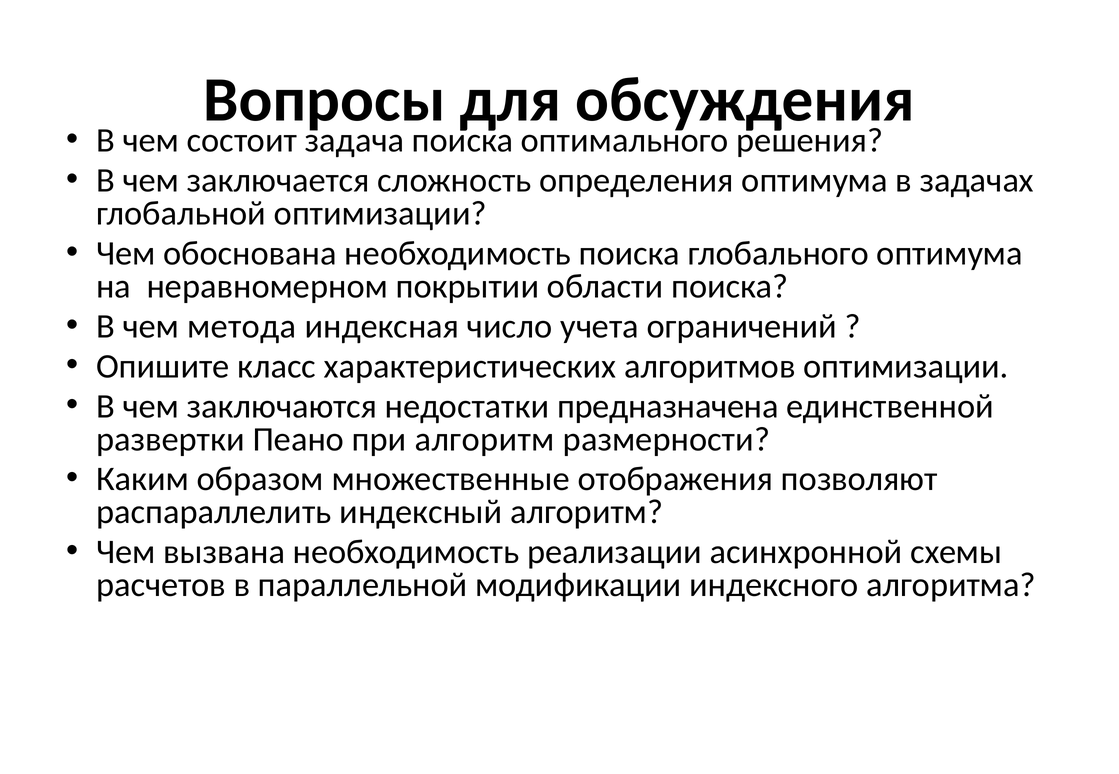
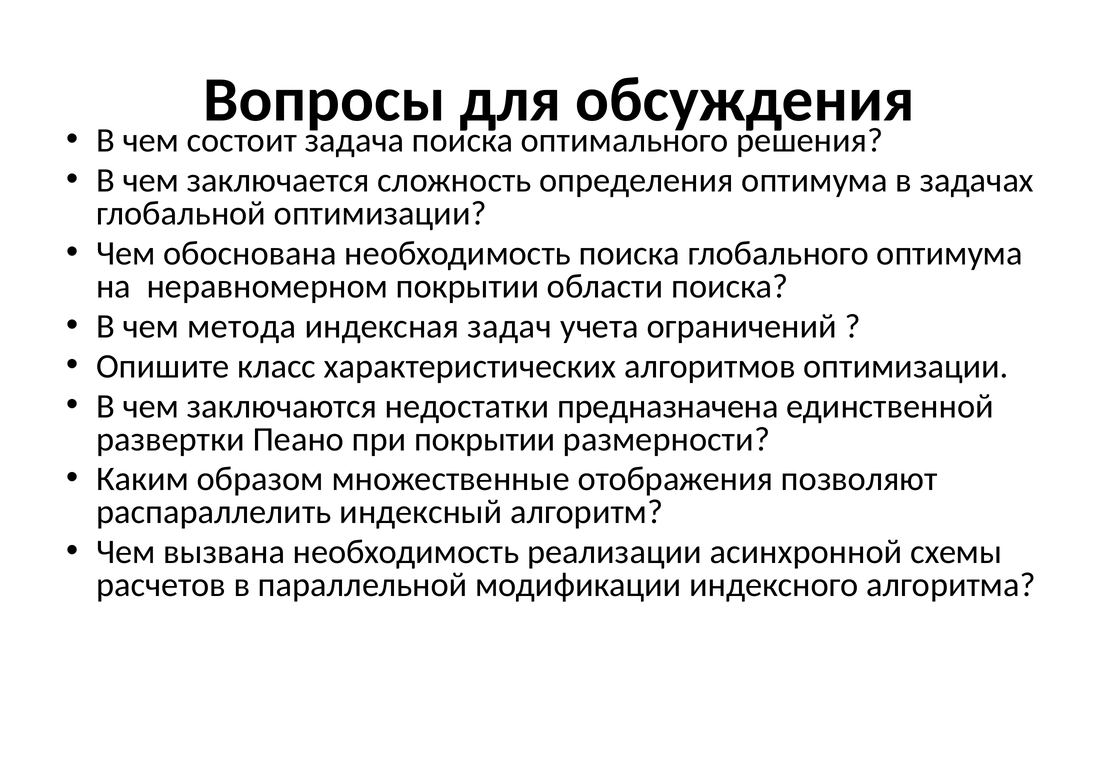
число: число -> задач (510, 327)
при алгоритм: алгоритм -> покрытии (485, 440)
